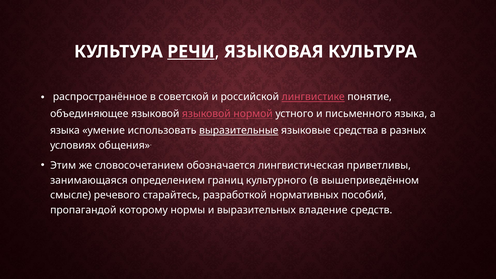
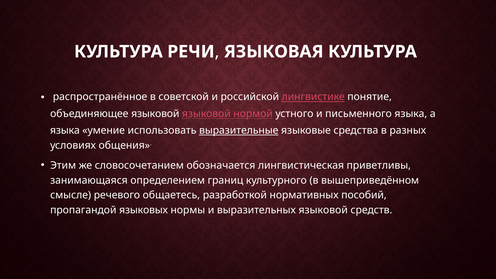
РЕЧИ underline: present -> none (191, 52)
старайтесь: старайтесь -> общаетесь (171, 195)
которому: которому -> языковых (144, 210)
выразительных владение: владение -> языковой (323, 210)
